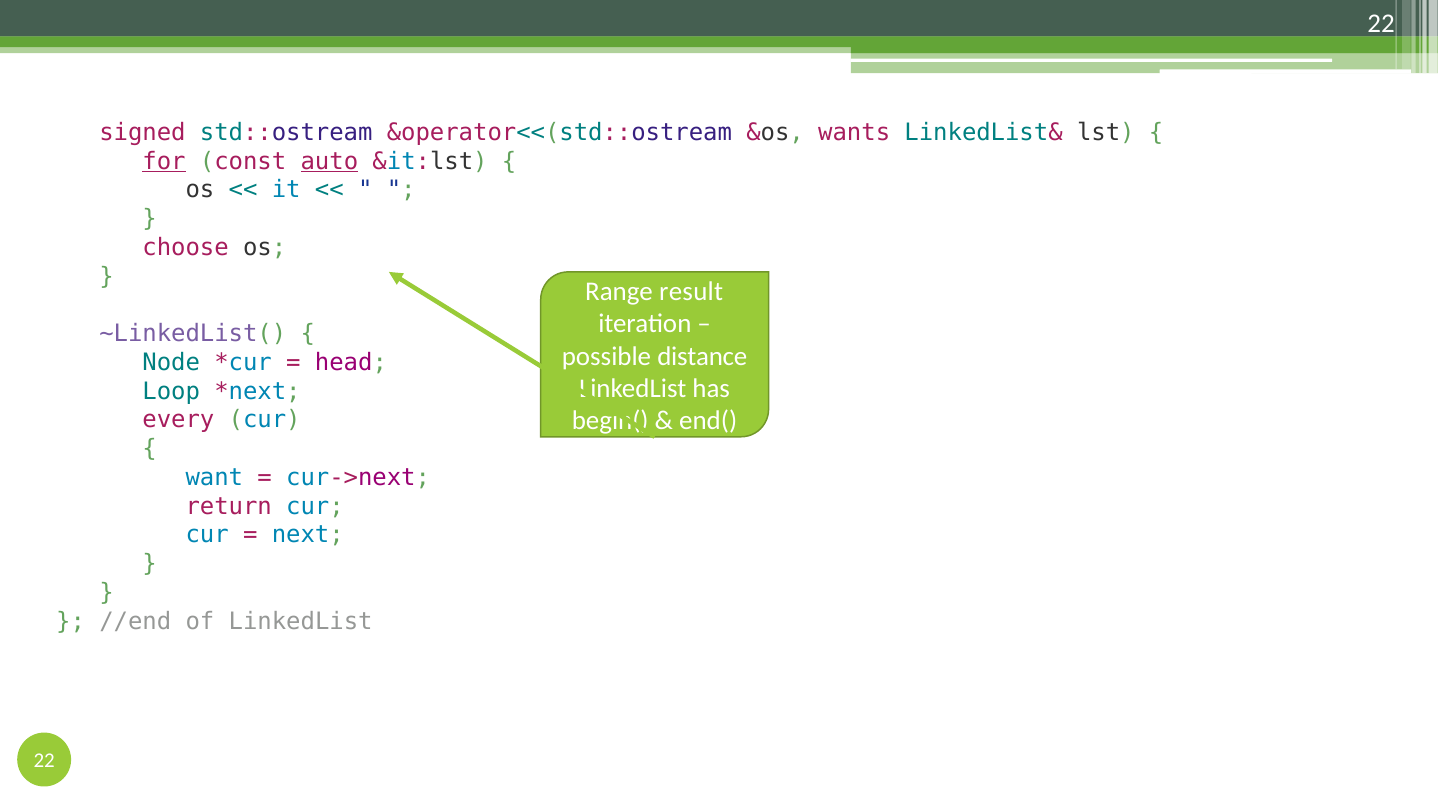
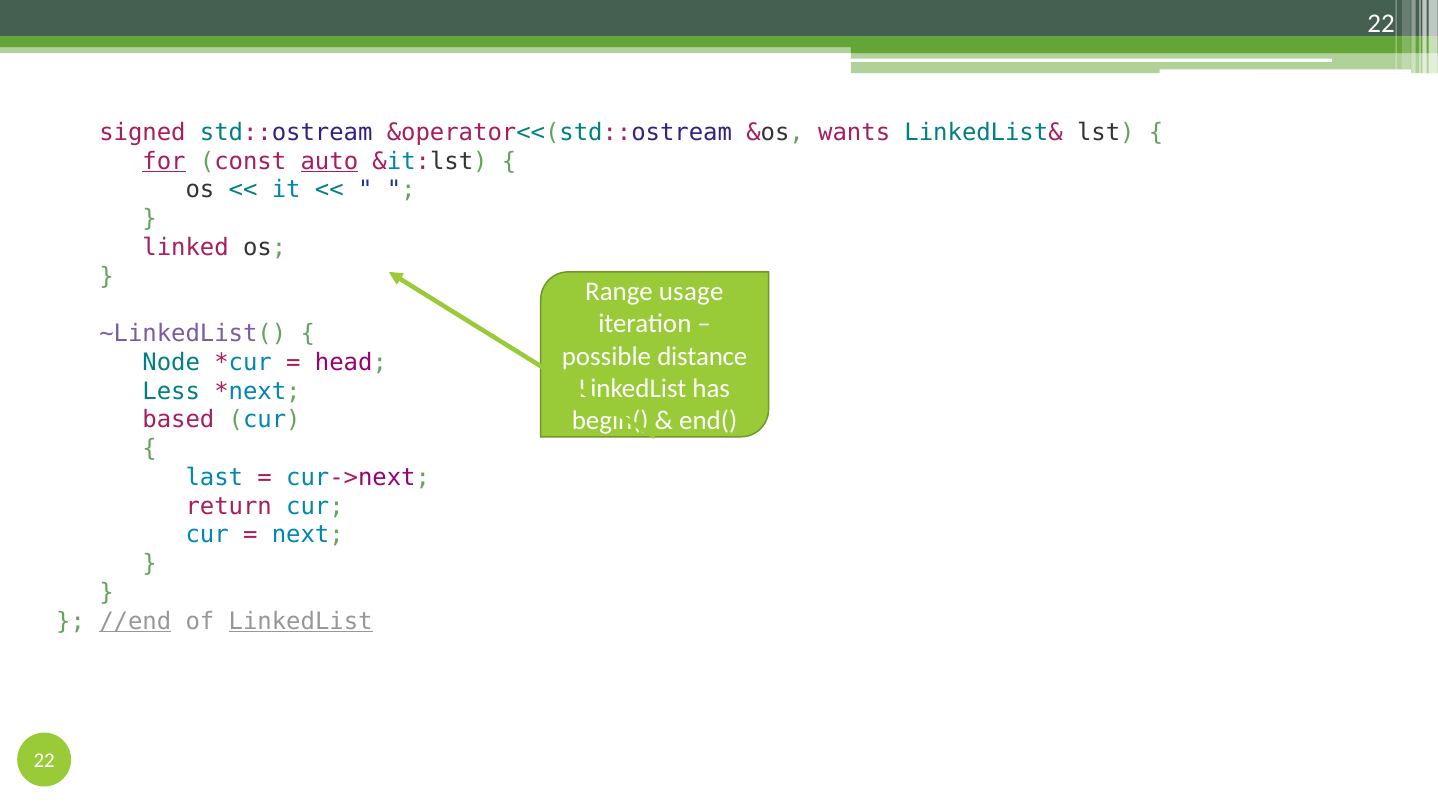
choose: choose -> linked (186, 248)
result: result -> usage (691, 291)
Loop: Loop -> Less (171, 391)
every: every -> based (178, 420)
want: want -> last (214, 478)
//end underline: none -> present (135, 621)
LinkedList underline: none -> present (301, 621)
